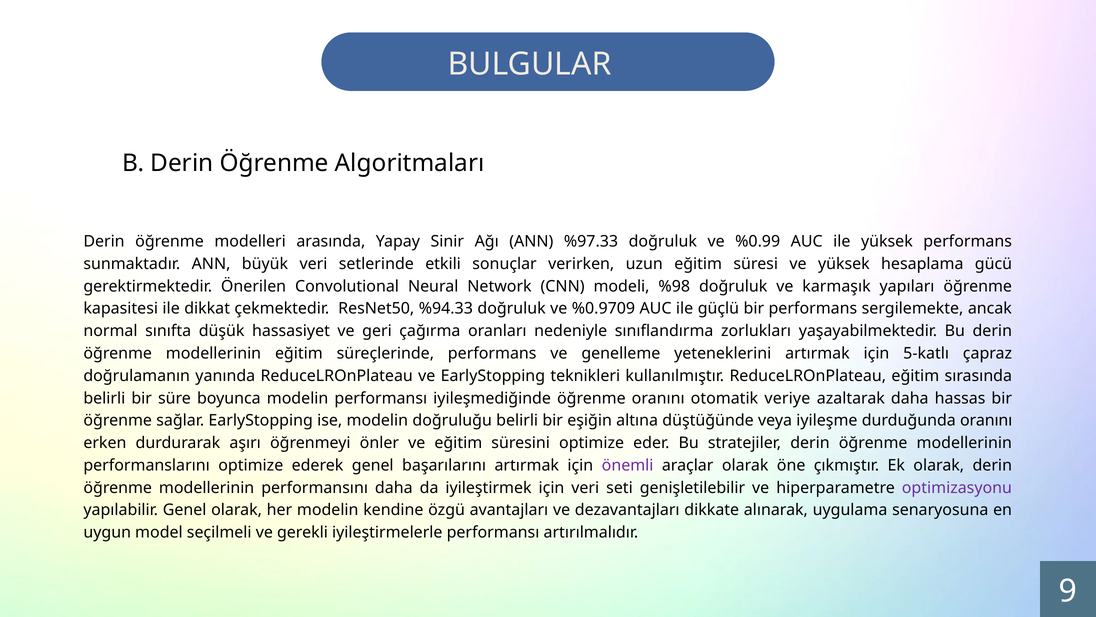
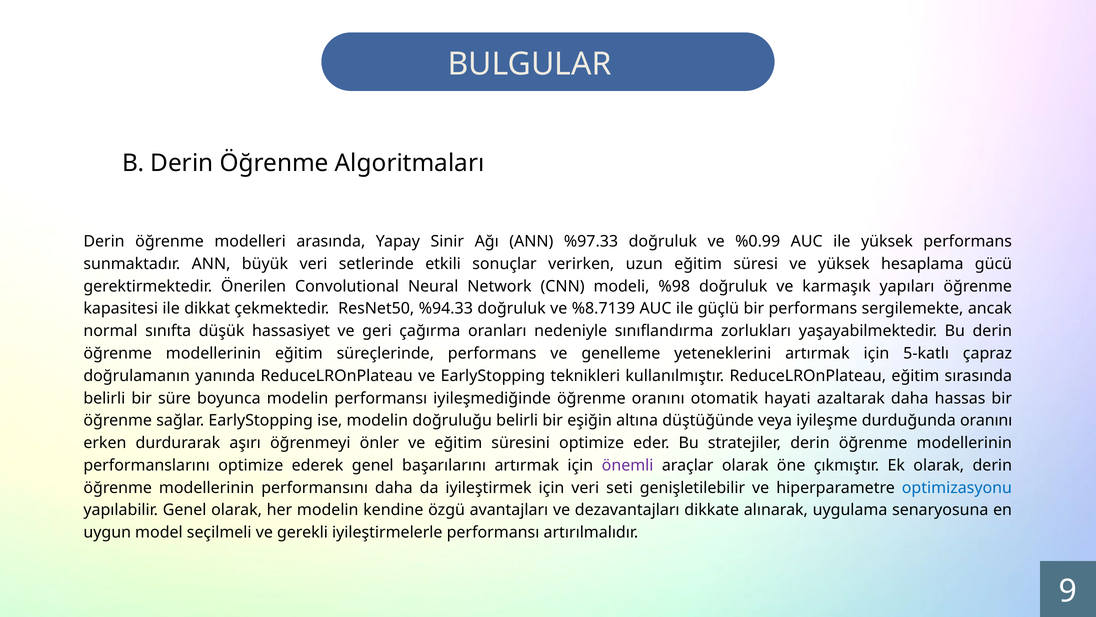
%0.9709: %0.9709 -> %8.7139 (603, 308)
veriye: veriye -> hayati (787, 398)
optimizasyonu colour: purple -> blue (957, 487)
